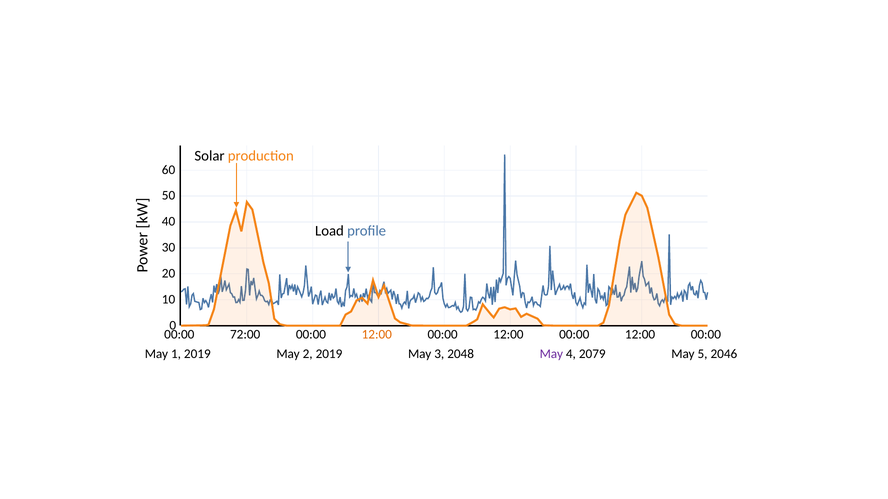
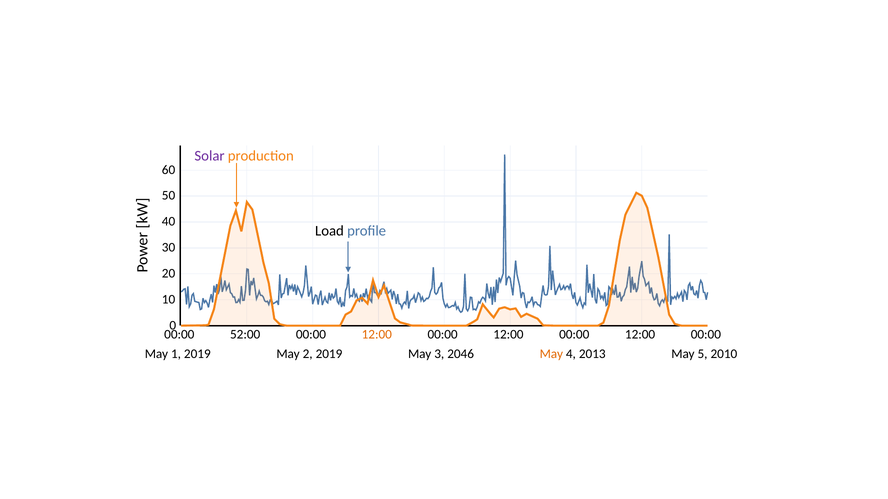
Solar colour: black -> purple (210, 156)
72:00: 72:00 -> 52:00 (245, 335)
2048: 2048 -> 2046 (461, 354)
May colour: purple -> orange (551, 354)
2079: 2079 -> 2013 (592, 354)
2046: 2046 -> 2010 (724, 354)
